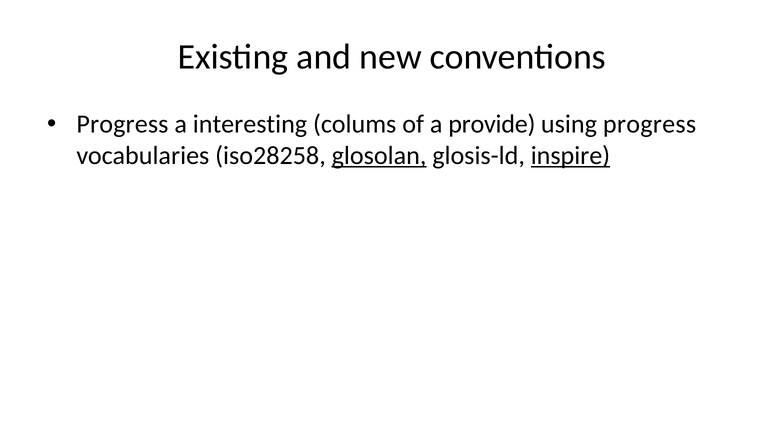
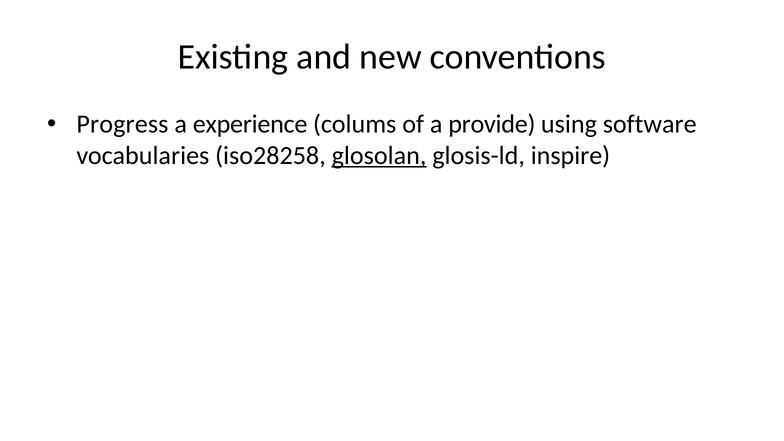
interesting: interesting -> experience (250, 124)
using progress: progress -> software (650, 124)
inspire underline: present -> none (570, 156)
